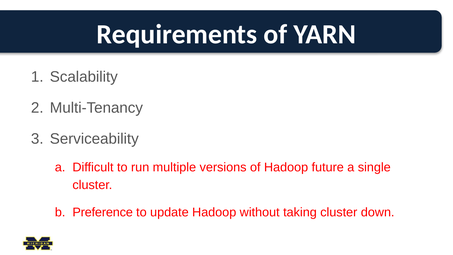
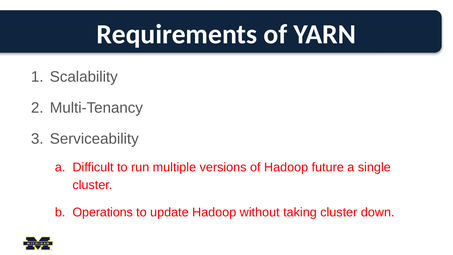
Preference: Preference -> Operations (103, 212)
